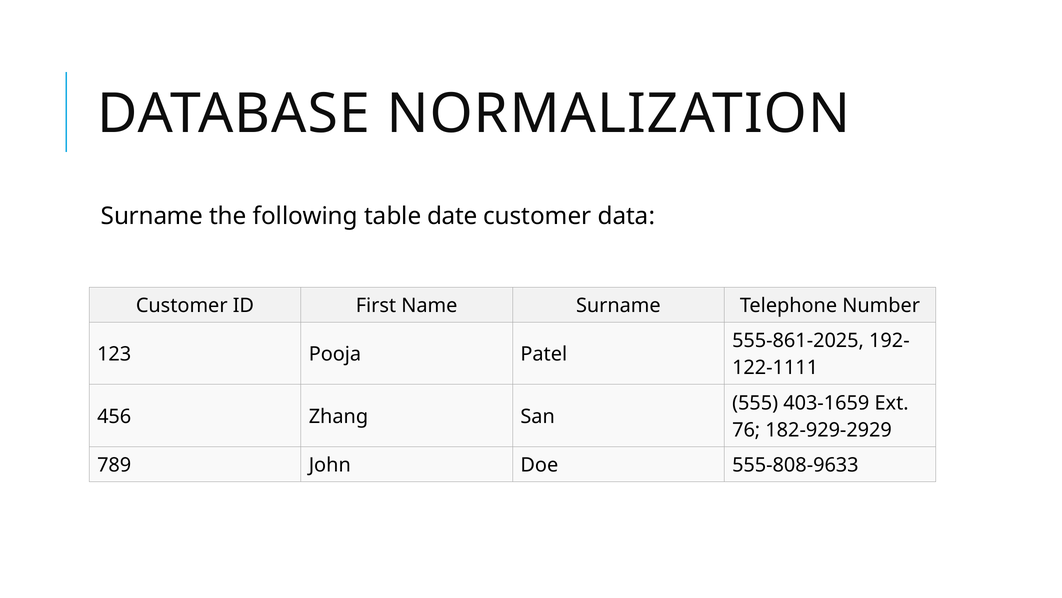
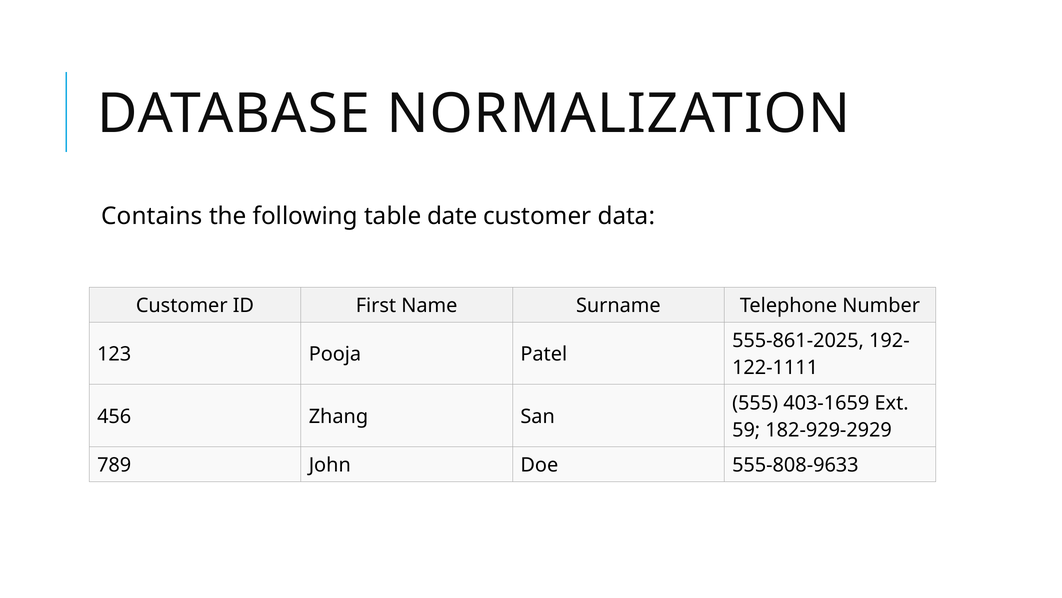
Surname: Surname -> Contains (152, 216)
76: 76 -> 59 (746, 430)
